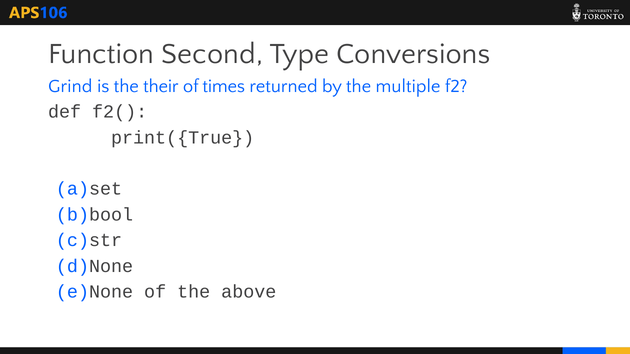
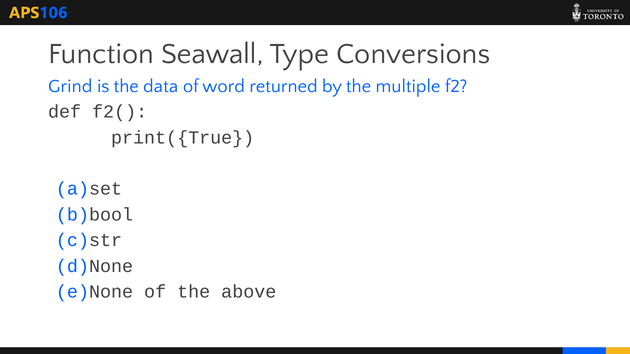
Second: Second -> Seawall (212, 54)
their: their -> data (161, 86)
times: times -> word (224, 86)
